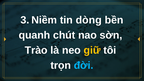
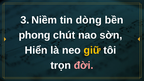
quanh: quanh -> phong (34, 35)
Trào: Trào -> Hiển (36, 50)
đời colour: light blue -> pink (84, 65)
